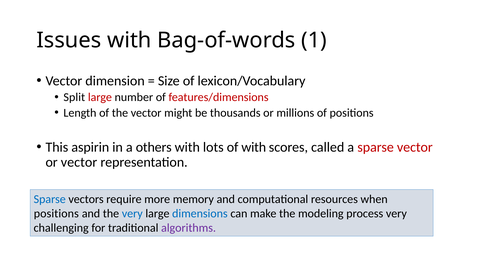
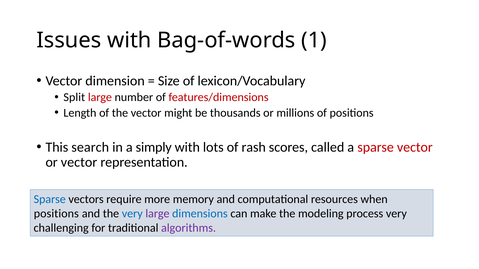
aspirin: aspirin -> search (90, 147)
others: others -> simply (154, 147)
of with: with -> rash (254, 147)
large colour: black -> purple (157, 214)
